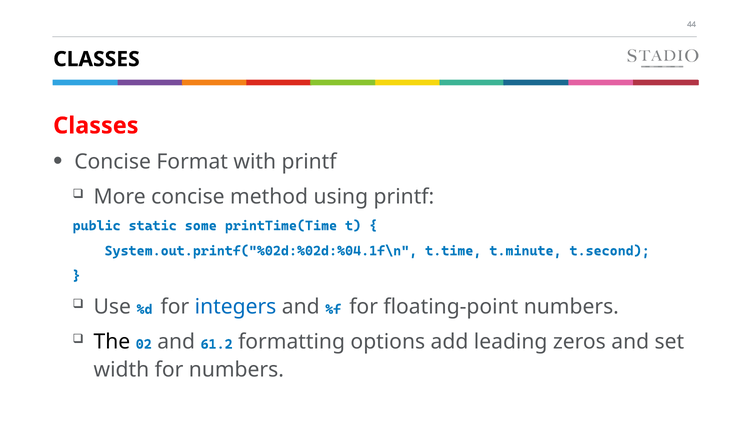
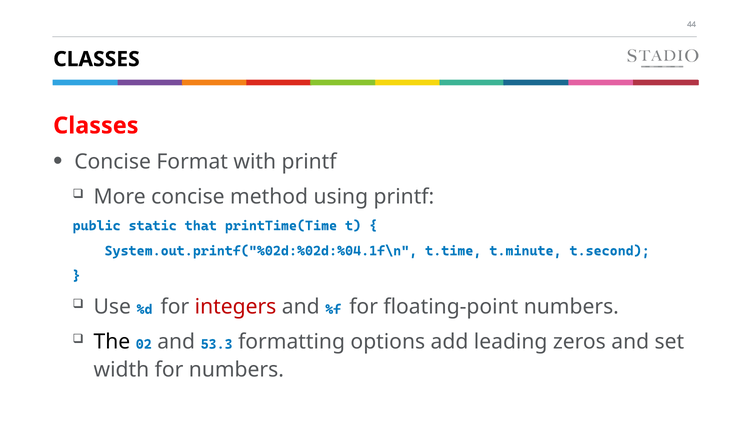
some: some -> that (201, 226)
integers colour: blue -> red (236, 307)
61.2: 61.2 -> 53.3 (217, 344)
